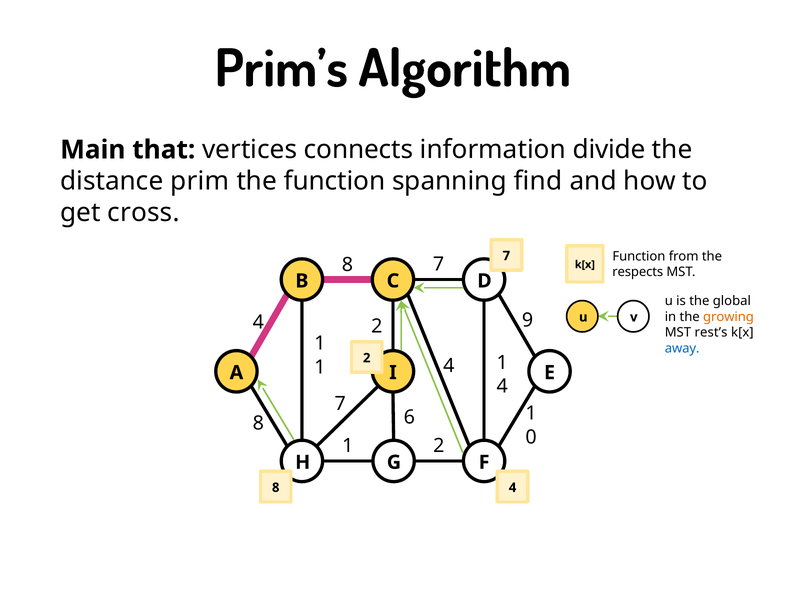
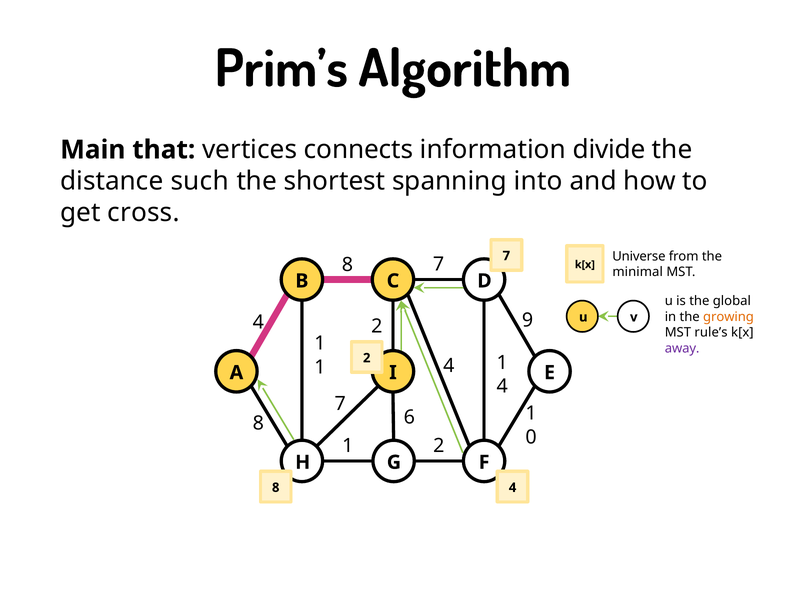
prim: prim -> such (200, 181)
the function: function -> shortest (335, 181)
find: find -> into (538, 181)
Function: Function -> Universe (639, 256)
respects: respects -> minimal (638, 272)
rest’s: rest’s -> rule’s (711, 332)
away colour: blue -> purple (682, 348)
